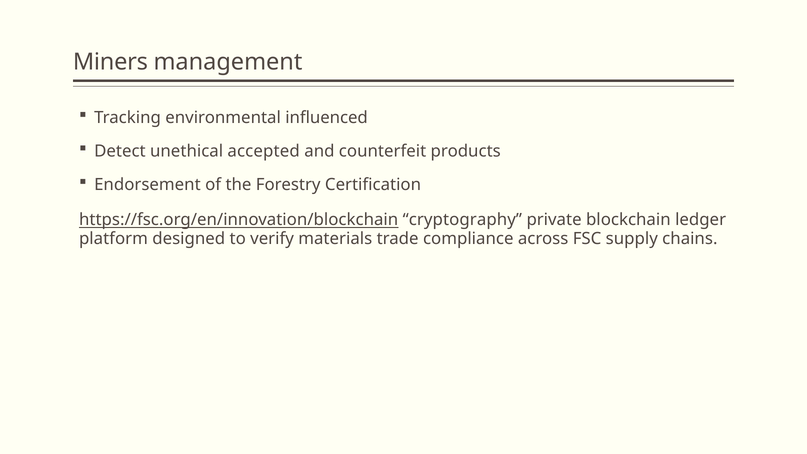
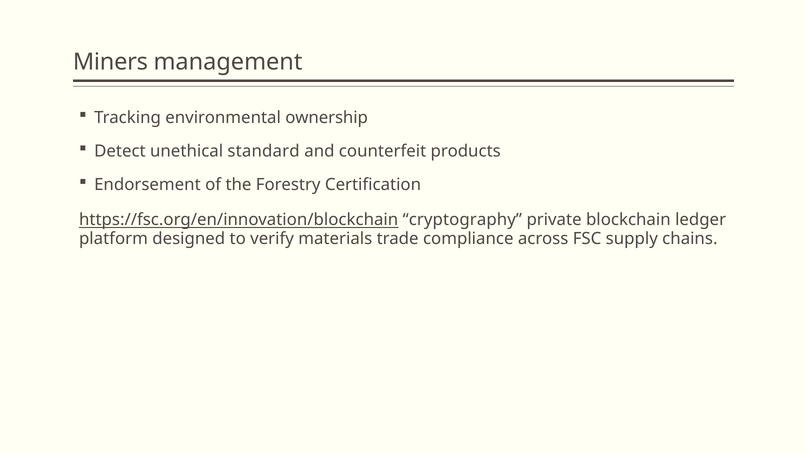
influenced: influenced -> ownership (327, 118)
accepted: accepted -> standard (264, 151)
